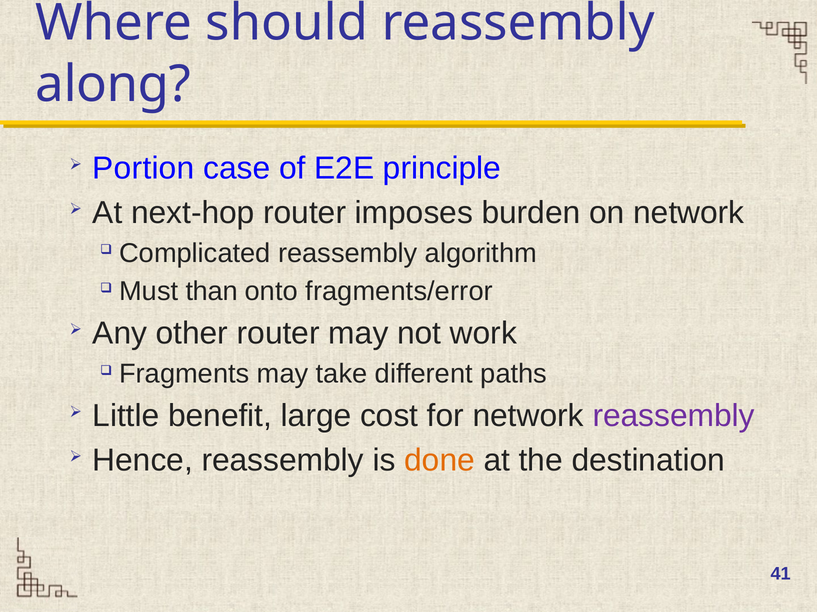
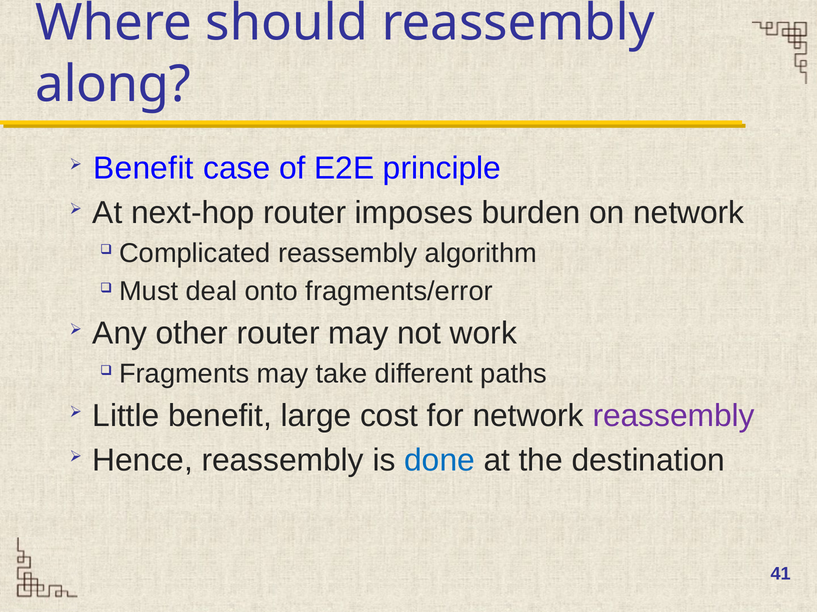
Portion: Portion -> Benefit (143, 168)
than: than -> deal (211, 292)
done colour: orange -> blue (440, 461)
